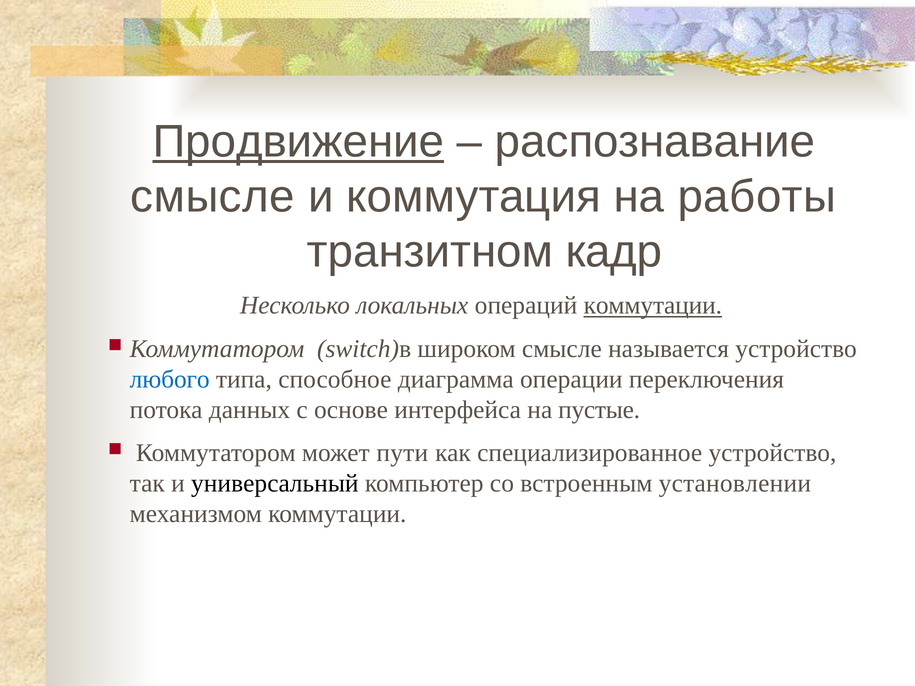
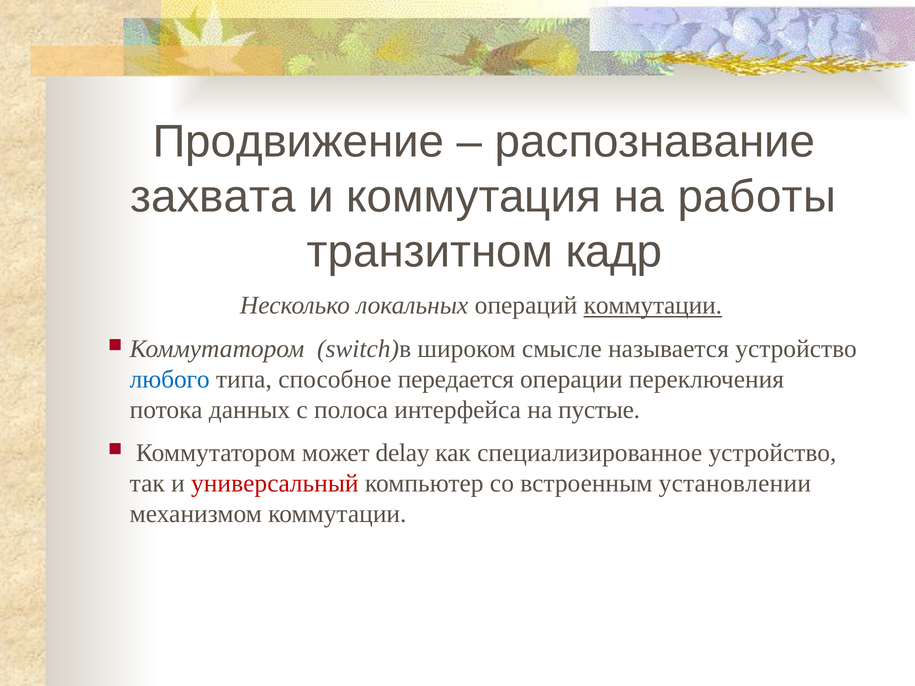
Продвижение underline: present -> none (298, 142)
смысле: смысле -> захвата (213, 197)
диаграмма: диаграмма -> передается (456, 379)
основе: основе -> полоса (351, 410)
пути: пути -> delay (403, 453)
универсальный colour: black -> red (275, 484)
